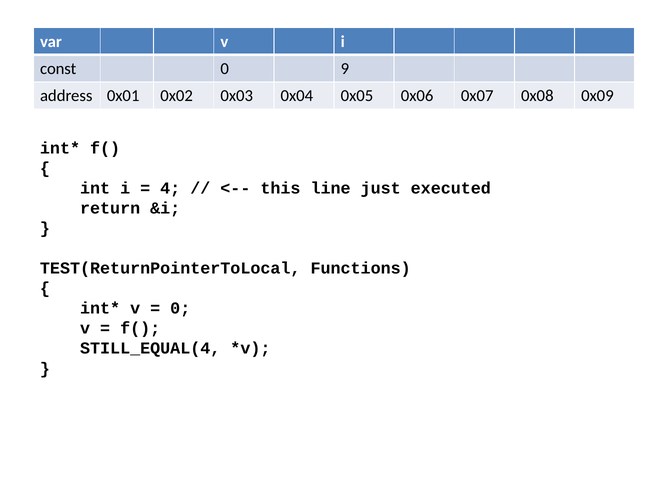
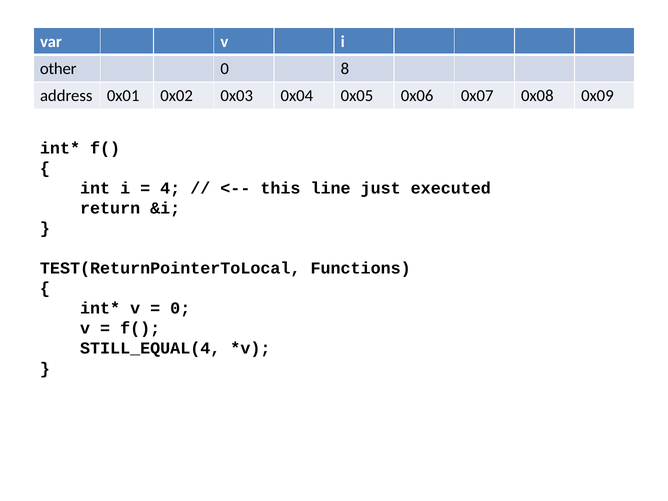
const: const -> other (58, 69)
9: 9 -> 8 (345, 69)
